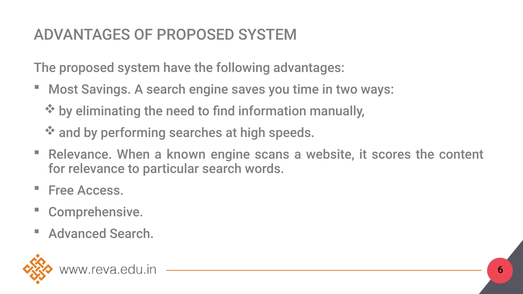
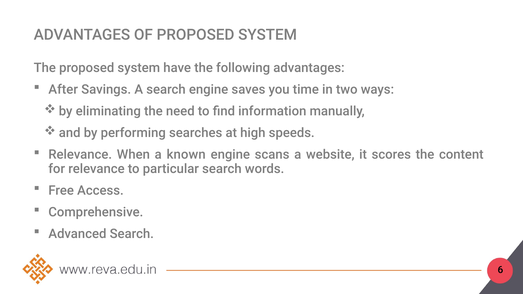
Most: Most -> After (63, 89)
